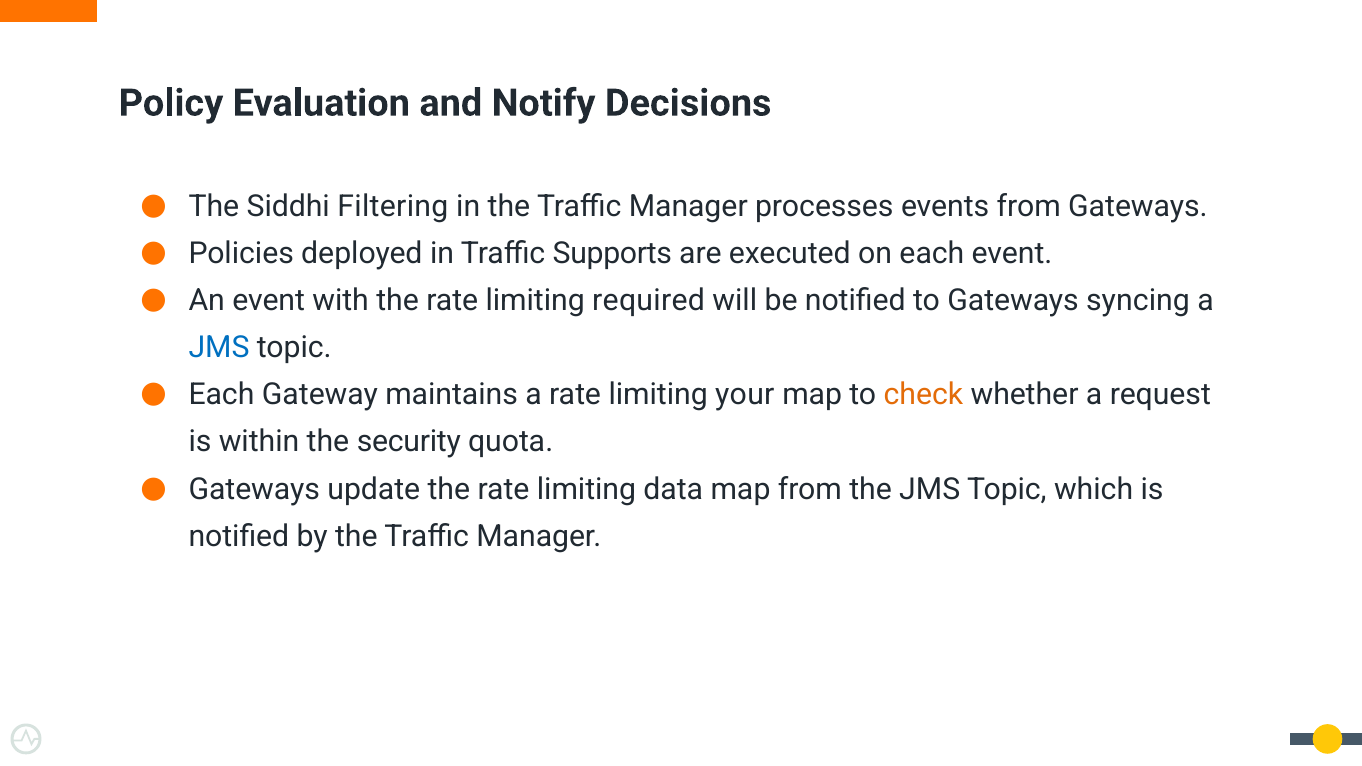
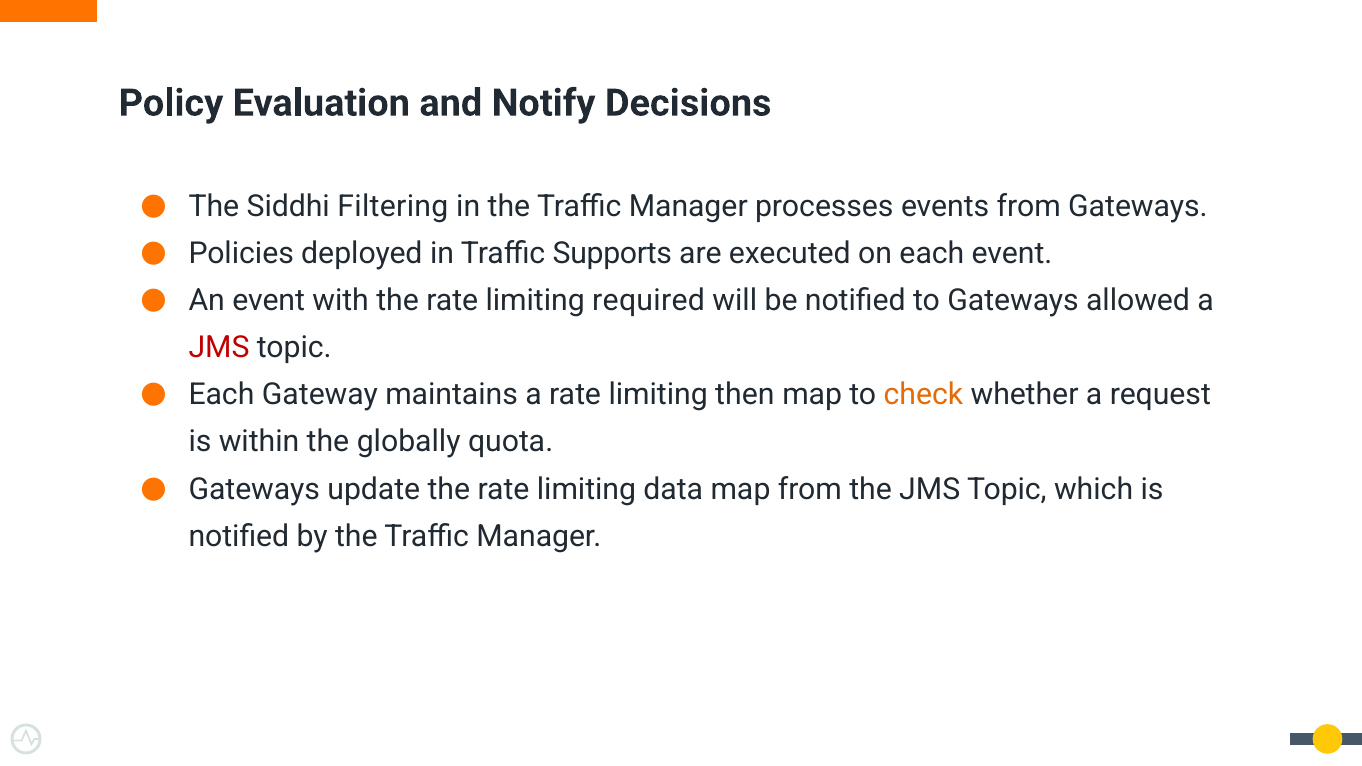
syncing: syncing -> allowed (1138, 300)
JMS colour: blue -> red (219, 348)
your: your -> then (745, 395)
security: security -> globally (409, 442)
